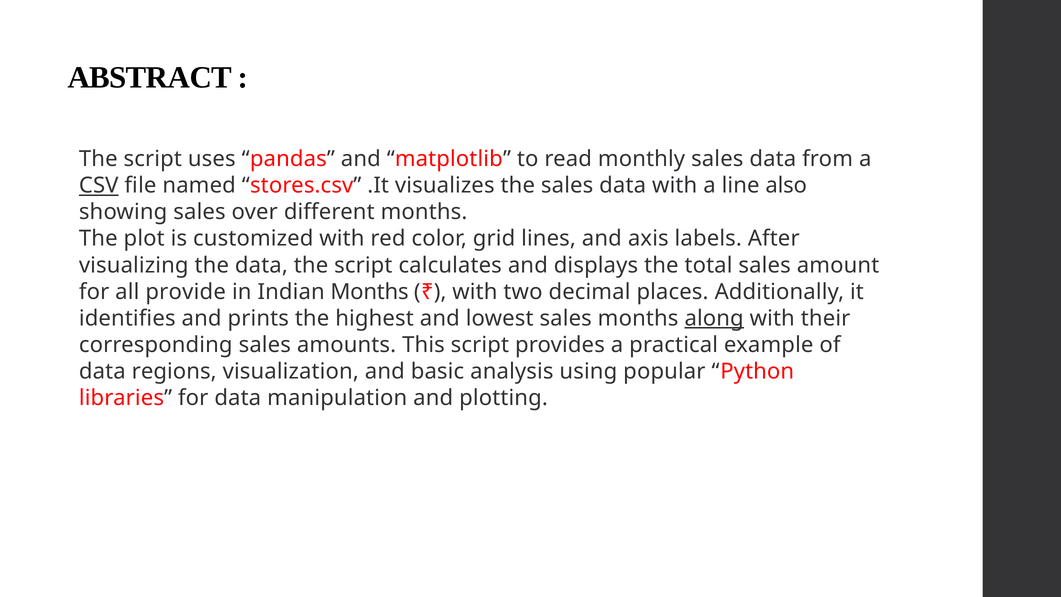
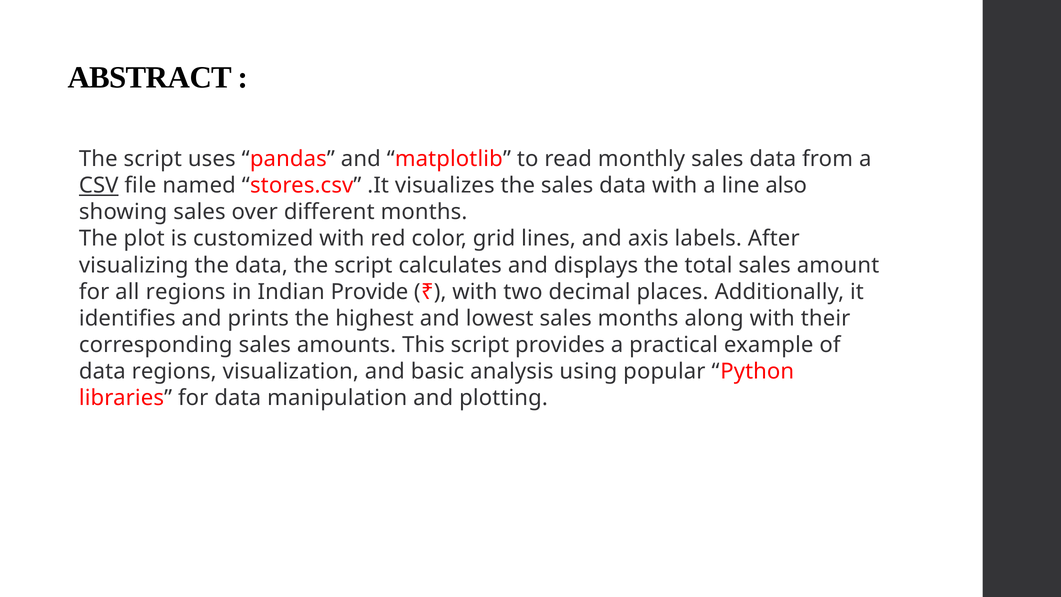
all provide: provide -> regions (186, 292)
Indian Months: Months -> Provide (370, 292)
along underline: present -> none (714, 318)
